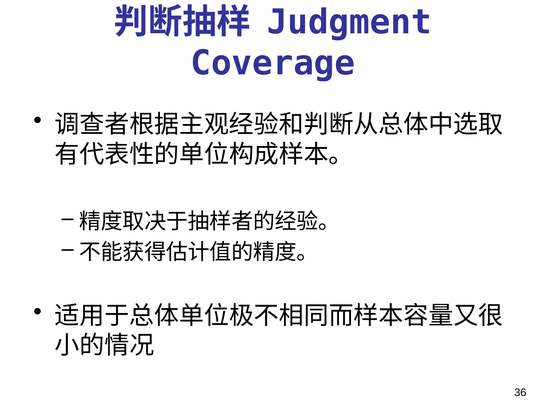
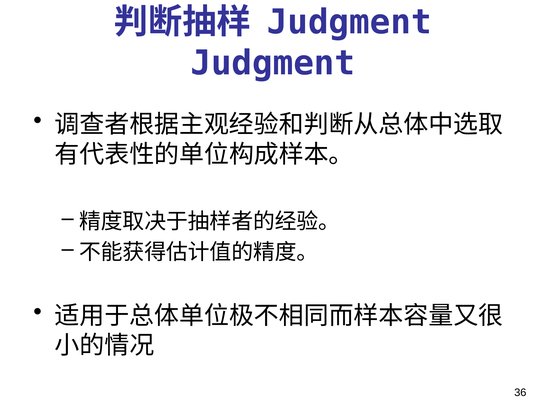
Coverage: Coverage -> Judgment (273, 63)
